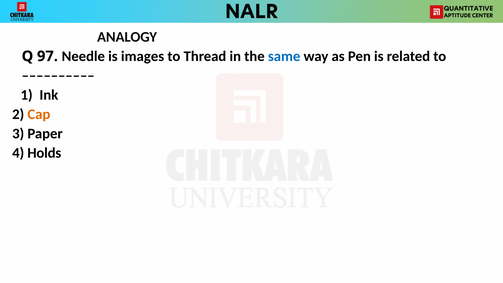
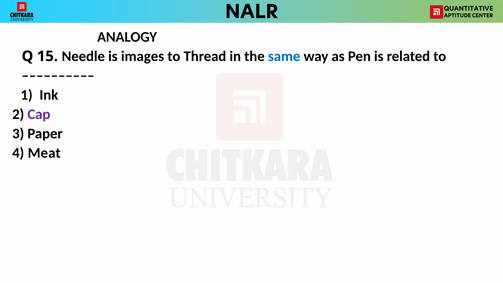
97: 97 -> 15 (47, 56)
Cap colour: orange -> purple (39, 114)
Holds: Holds -> Meat (44, 153)
